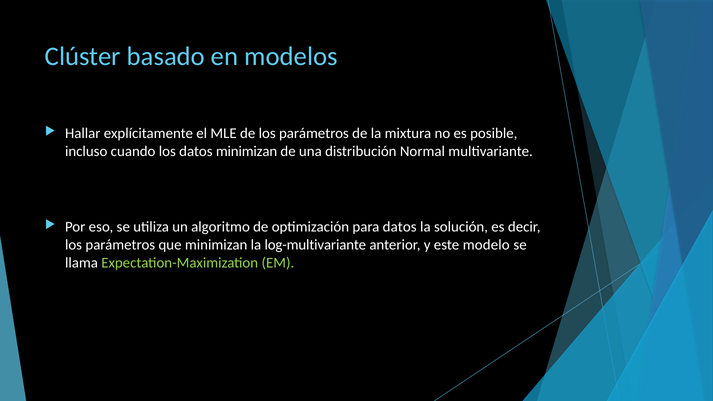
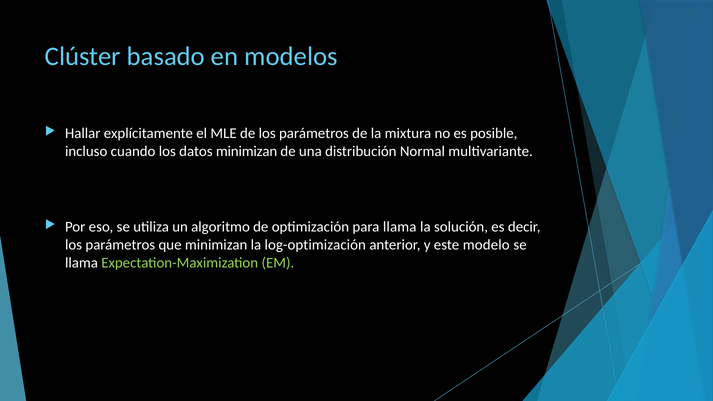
para datos: datos -> llama (400, 227)
log-multivariante: log-multivariante -> log-optimización (315, 245)
